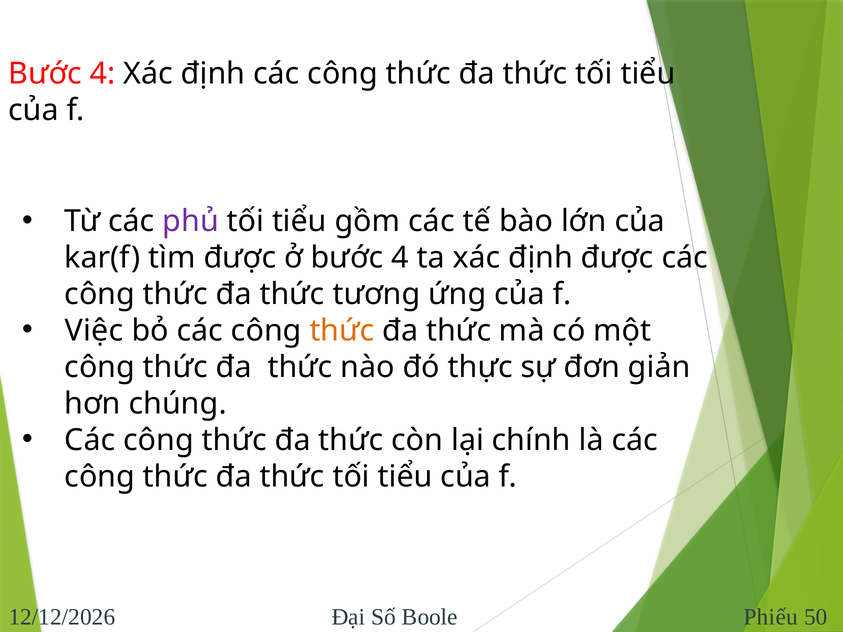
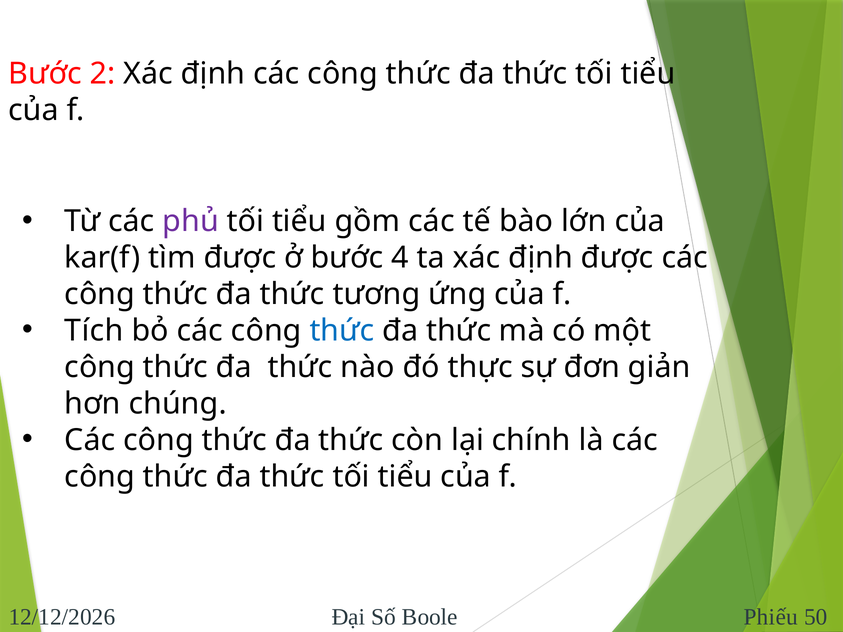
4: 4 -> 2 (103, 74)
Việc: Việc -> Tích (94, 331)
thức colour: orange -> blue (342, 331)
